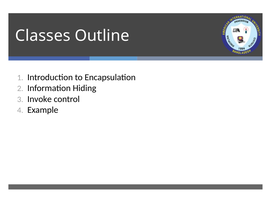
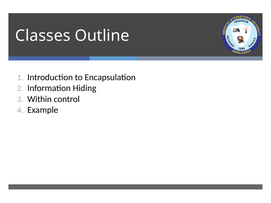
Invoke: Invoke -> Within (40, 99)
